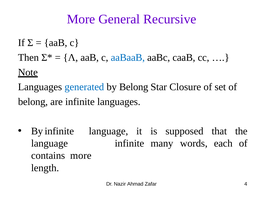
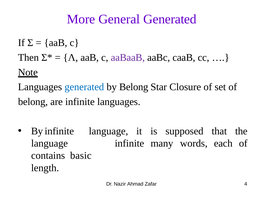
General Recursive: Recursive -> Generated (170, 19)
aaBaaB colour: blue -> purple (128, 58)
contains more: more -> basic (81, 156)
